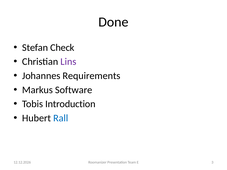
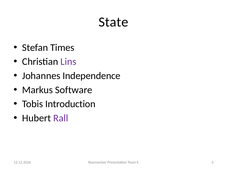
Done: Done -> State (113, 22)
Check: Check -> Times (62, 48)
Requirements: Requirements -> Independence (92, 76)
Rall colour: blue -> purple (61, 118)
